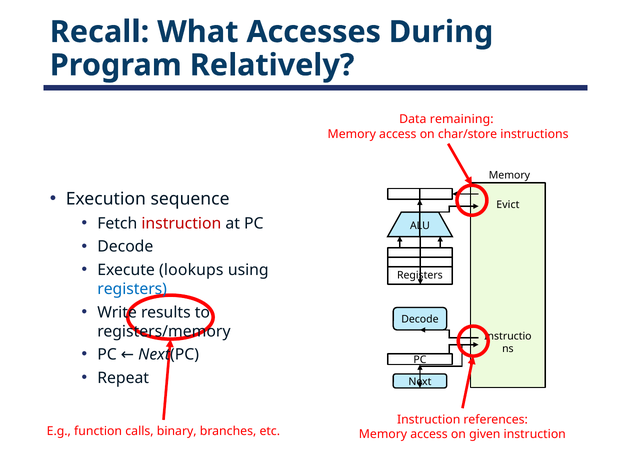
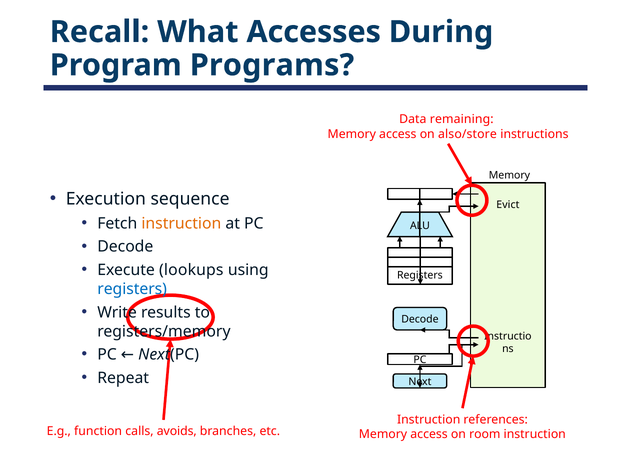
Relatively: Relatively -> Programs (272, 65)
char/store: char/store -> also/store (467, 134)
instruction colour: red -> orange (181, 223)
binary: binary -> avoids (177, 431)
given: given -> room (485, 434)
